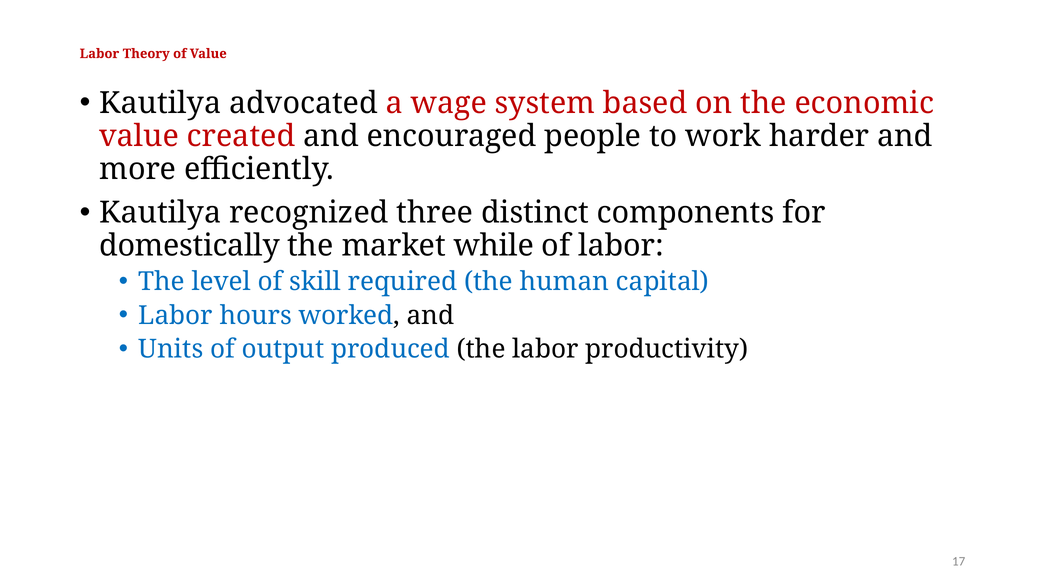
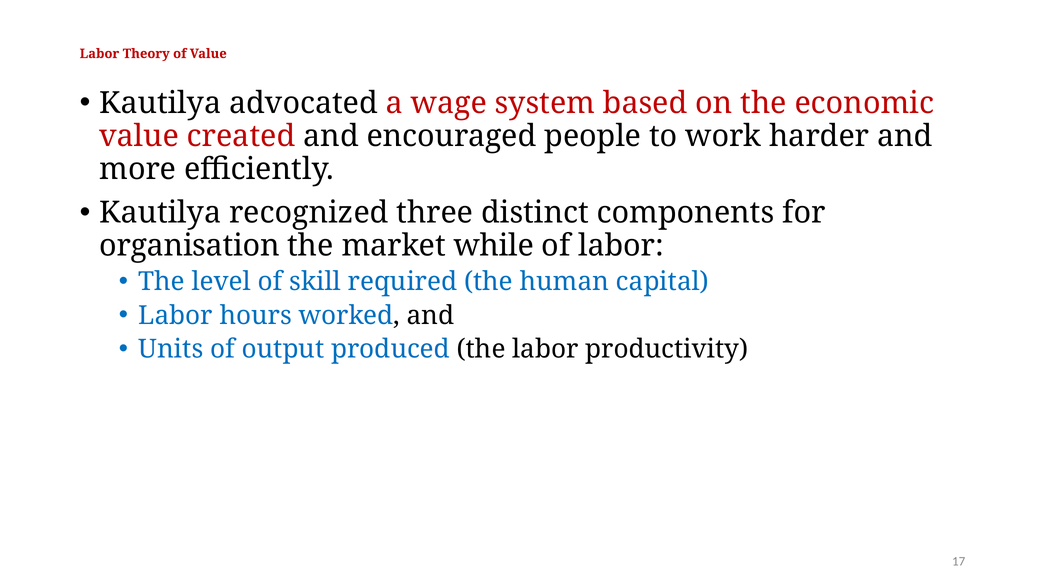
domestically: domestically -> organisation (189, 246)
